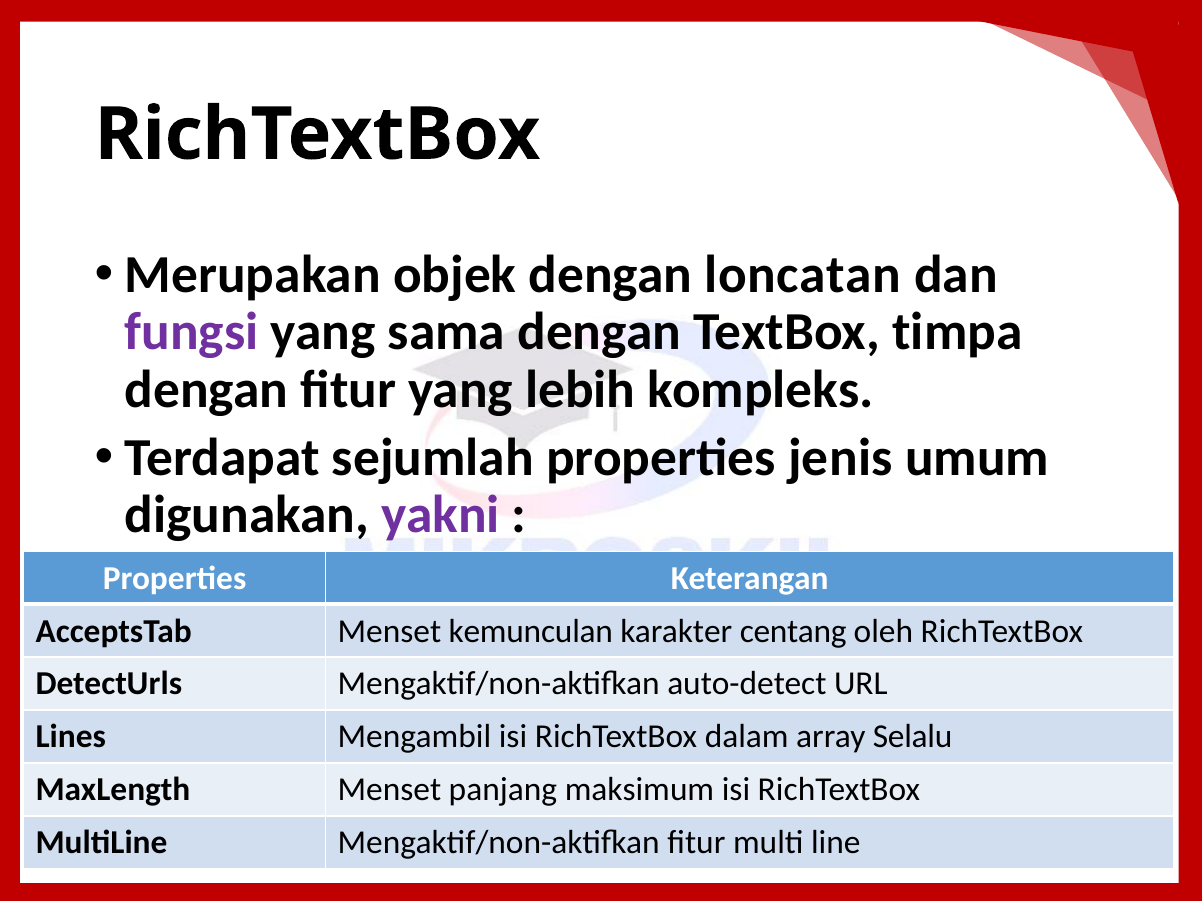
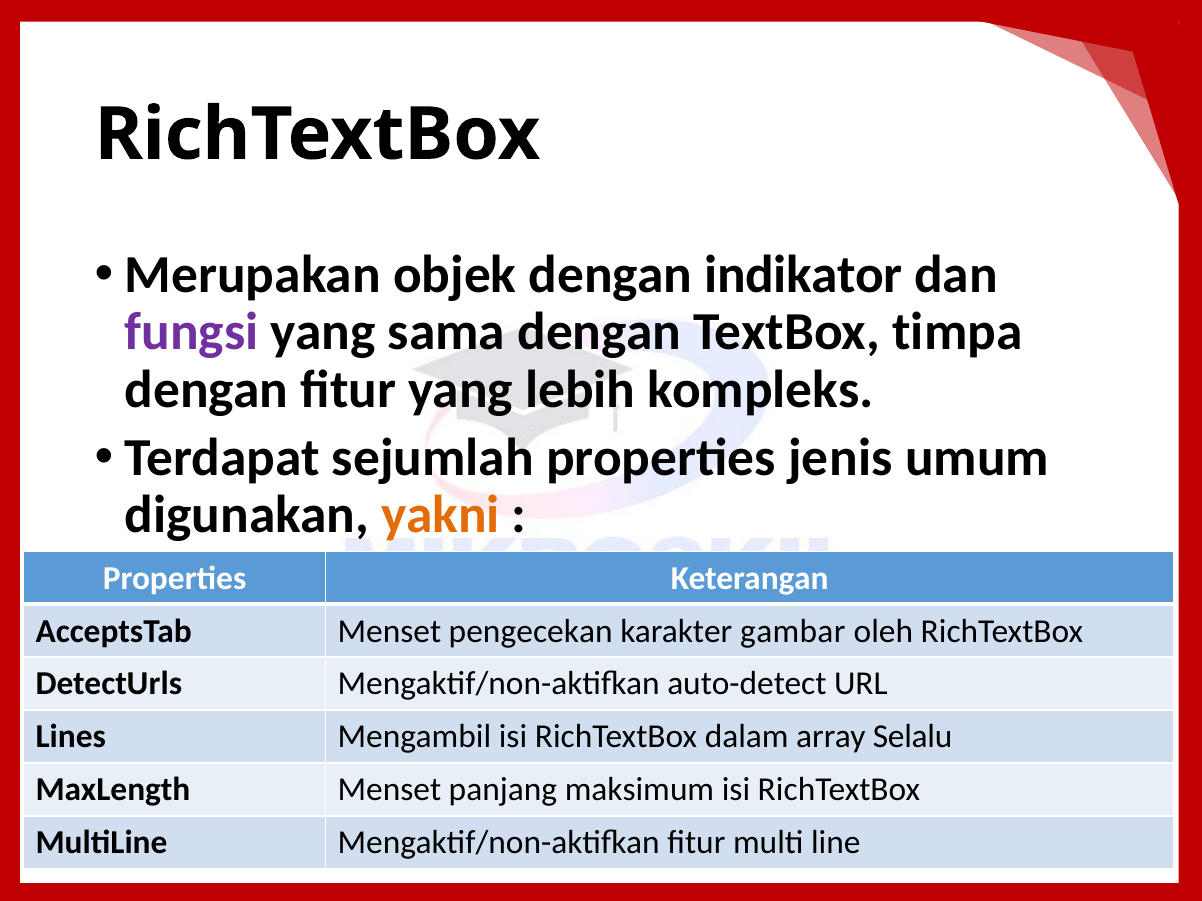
loncatan: loncatan -> indikator (804, 275)
yakni colour: purple -> orange (441, 516)
kemunculan: kemunculan -> pengecekan (531, 631)
centang: centang -> gambar (793, 631)
